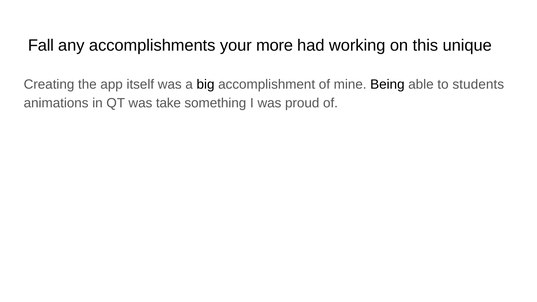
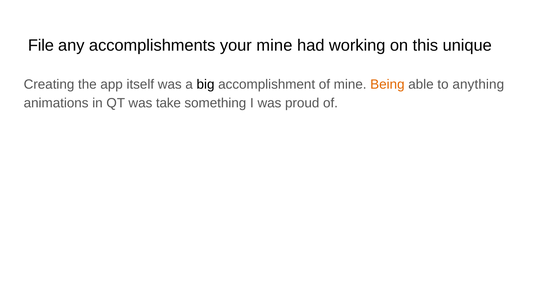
Fall: Fall -> File (41, 45)
your more: more -> mine (274, 45)
Being colour: black -> orange (387, 84)
students: students -> anything (478, 84)
